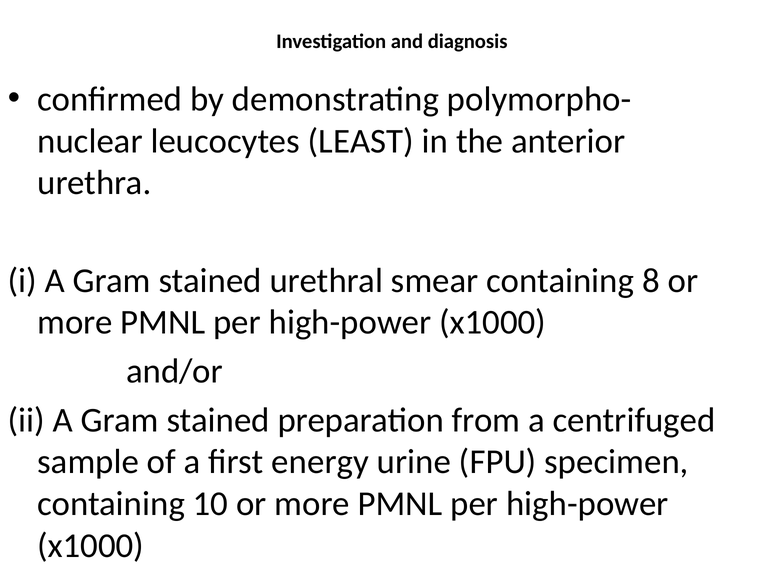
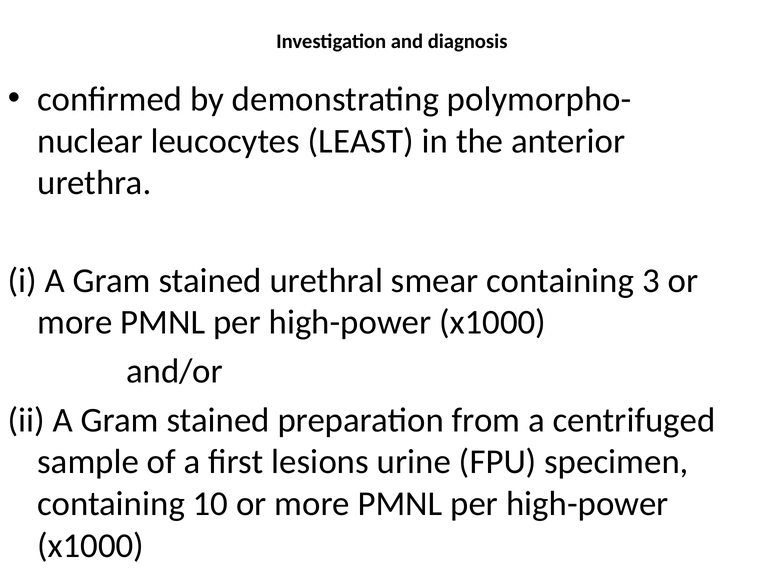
8: 8 -> 3 (651, 281)
energy: energy -> lesions (320, 462)
